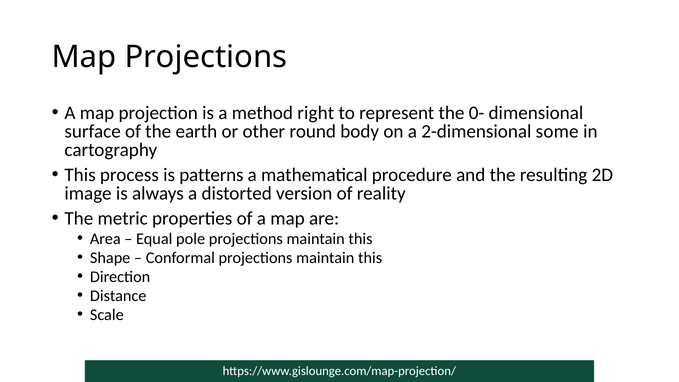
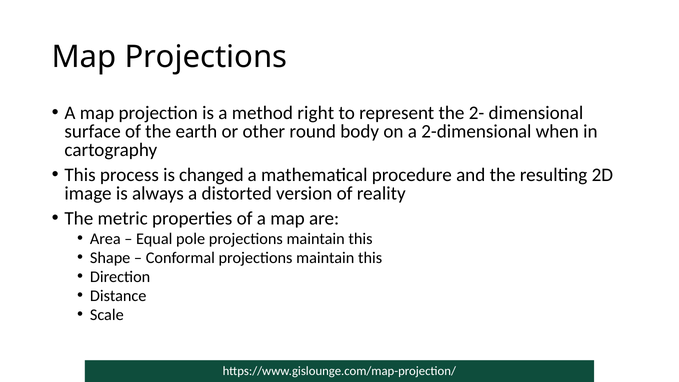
0-: 0- -> 2- (477, 113)
some: some -> when (557, 131)
patterns: patterns -> changed (211, 175)
